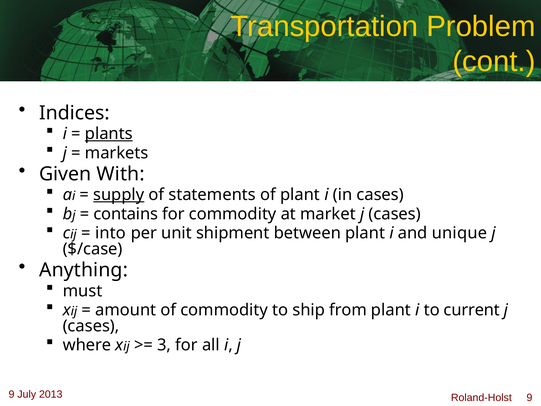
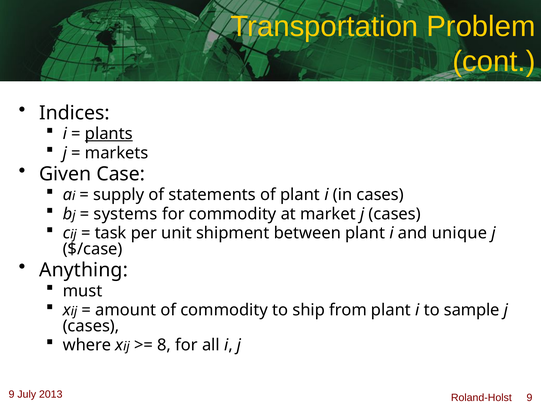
With: With -> Case (121, 174)
supply underline: present -> none (119, 195)
contains: contains -> systems (126, 214)
into: into -> task (111, 233)
current: current -> sample (472, 310)
3: 3 -> 8 (164, 345)
